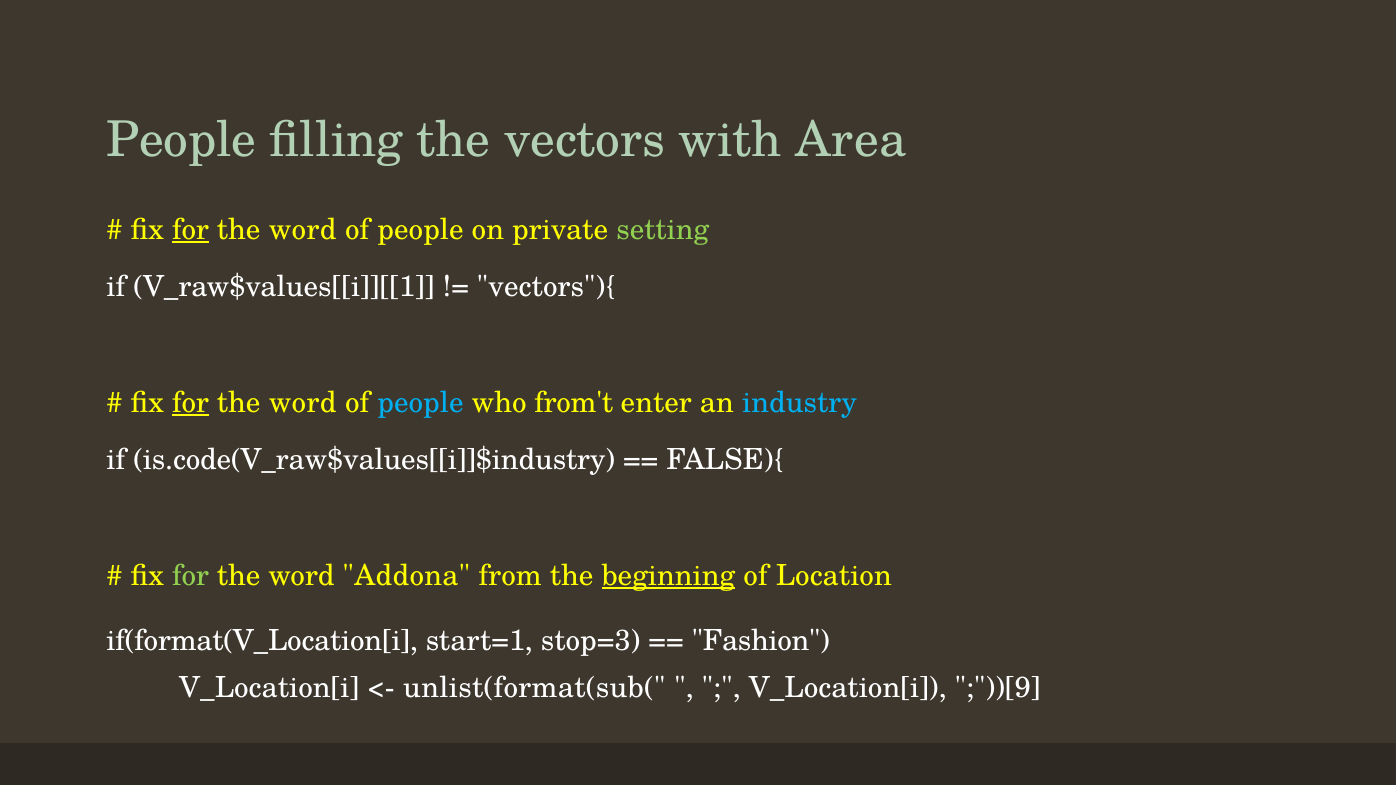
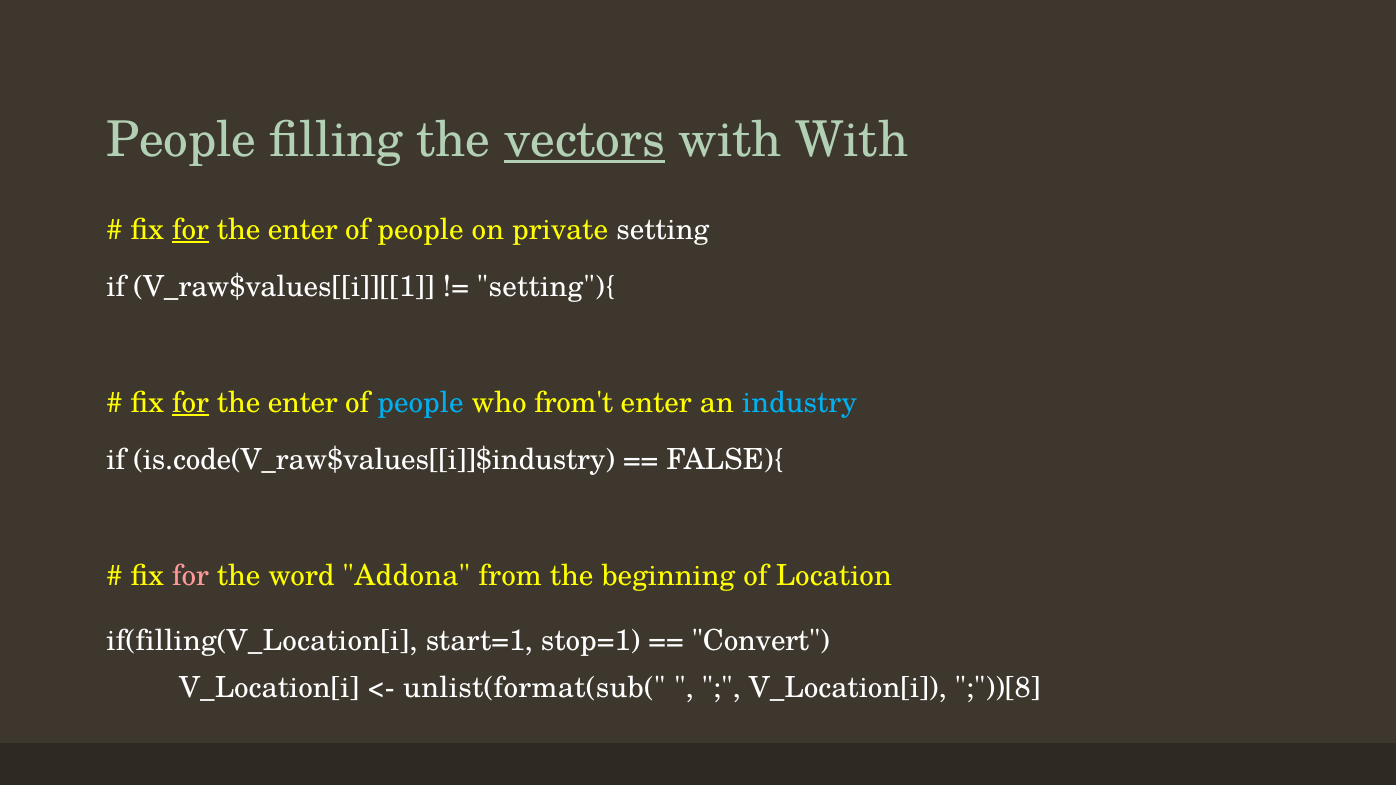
vectors underline: none -> present (585, 141)
with Area: Area -> With (852, 141)
word: word -> enter (303, 230)
setting colour: light green -> white (663, 230)
vectors"){: vectors"){ -> setting"){ (546, 287)
word: word -> enter (303, 403)
for colour: light green -> pink (191, 576)
beginning underline: present -> none (668, 576)
if(format(V_Location[i: if(format(V_Location[i -> if(filling(V_Location[i (262, 641)
stop=3: stop=3 -> stop=1 (591, 641)
Fashion: Fashion -> Convert (761, 641)
;"))[9: ;"))[9 -> ;"))[8 (998, 688)
